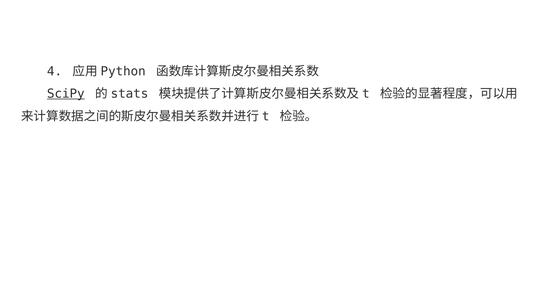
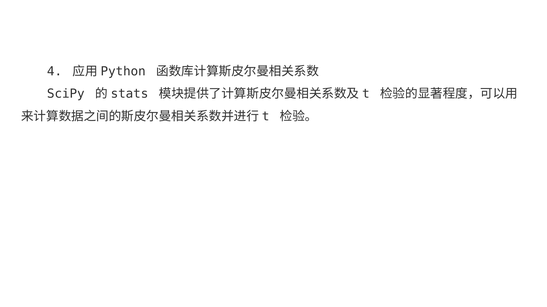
SciPy underline: present -> none (66, 94)
